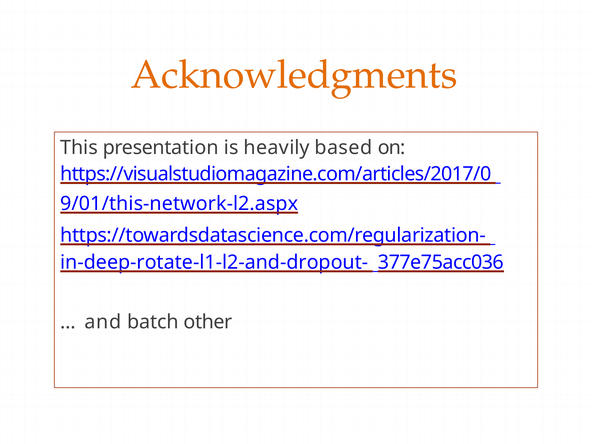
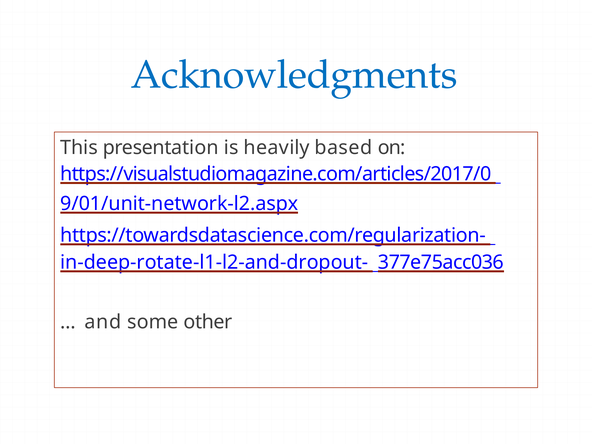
Acknowledgments colour: orange -> blue (294, 75)
9/01/this-network-l2.aspx: 9/01/this-network-l2.aspx -> 9/01/unit-network-l2.aspx (179, 204)
batch: batch -> some (153, 322)
